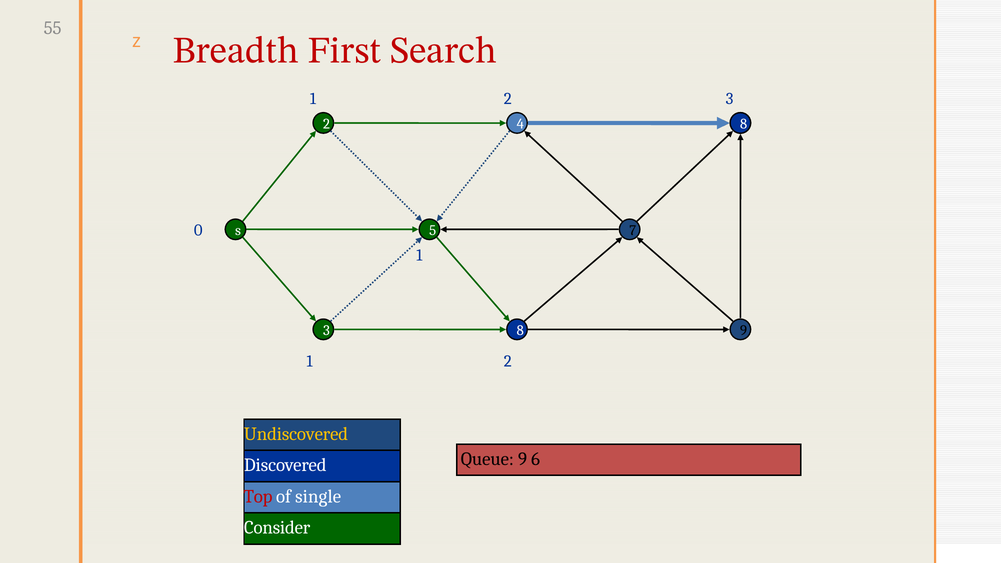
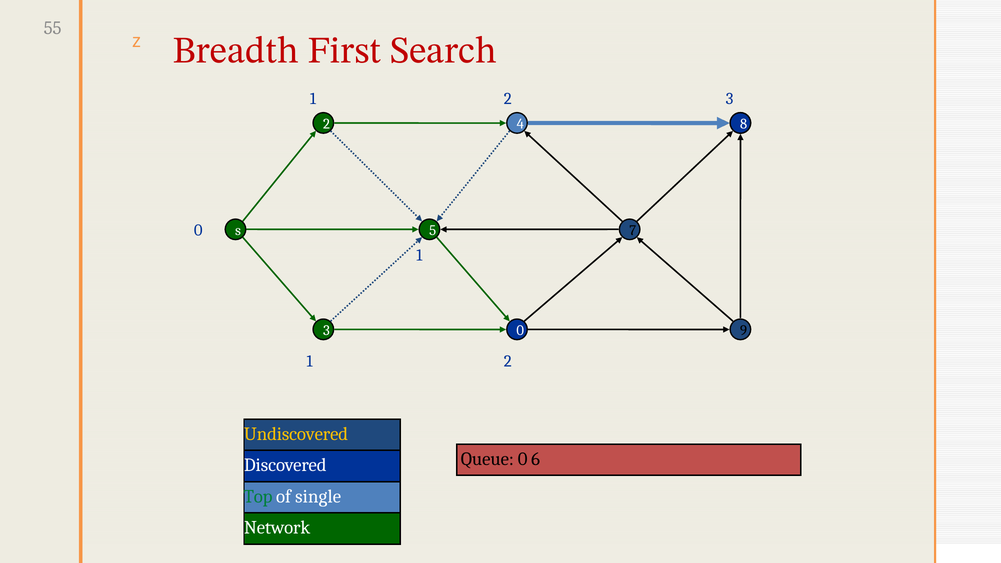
3 8: 8 -> 0 (520, 330)
Queue 9: 9 -> 0 (523, 459)
Top colour: red -> green (258, 497)
Consider: Consider -> Network (277, 528)
